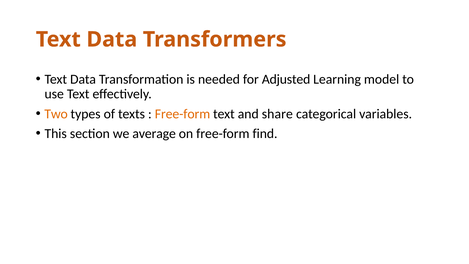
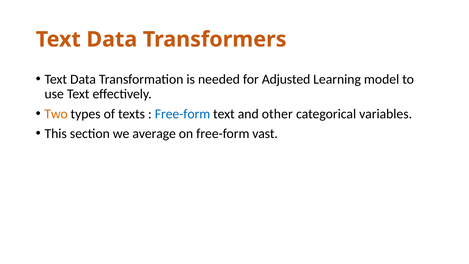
Free-form colour: orange -> blue (182, 114)
share: share -> other (277, 114)
find: find -> vast (265, 133)
